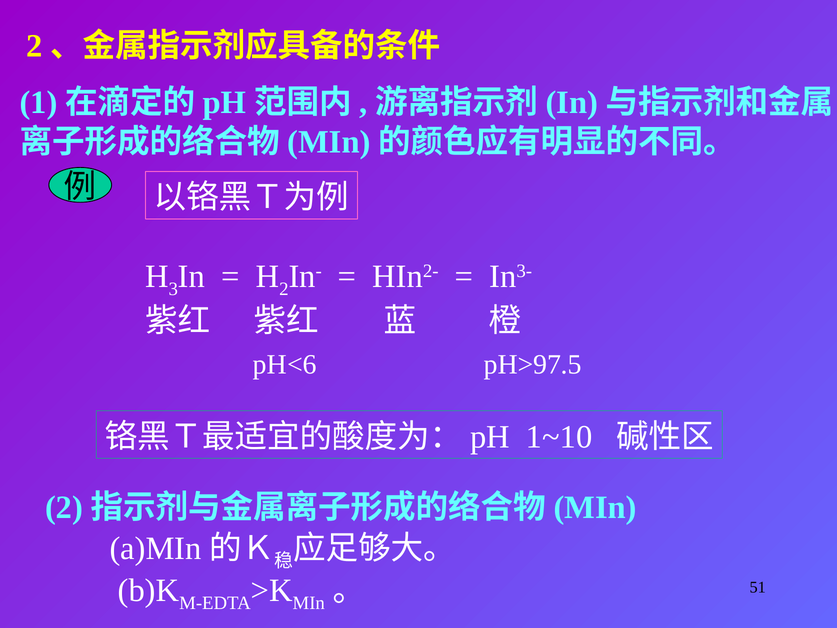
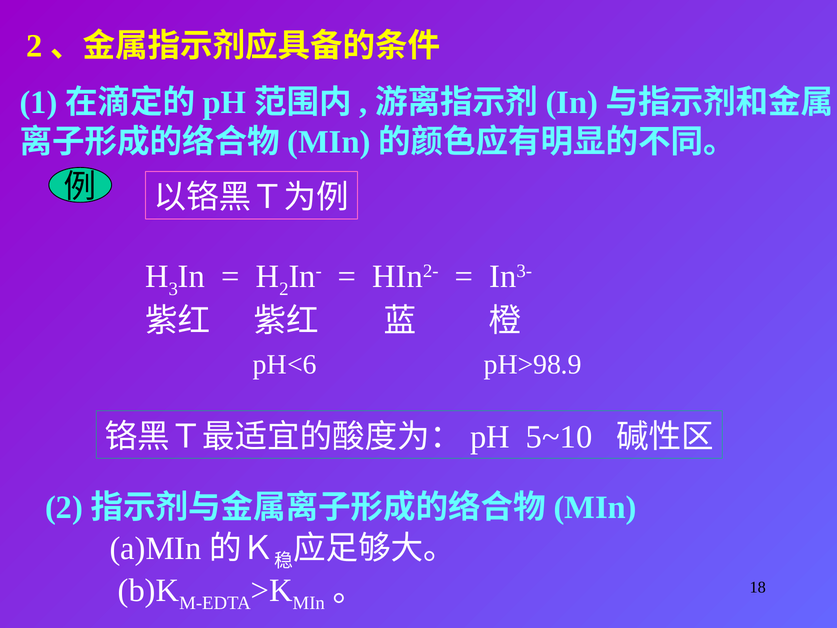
pH>97.5: pH>97.5 -> pH>98.9 (533, 365)
1~10: 1~10 -> 5~10 (559, 437)
51: 51 -> 18 (758, 587)
